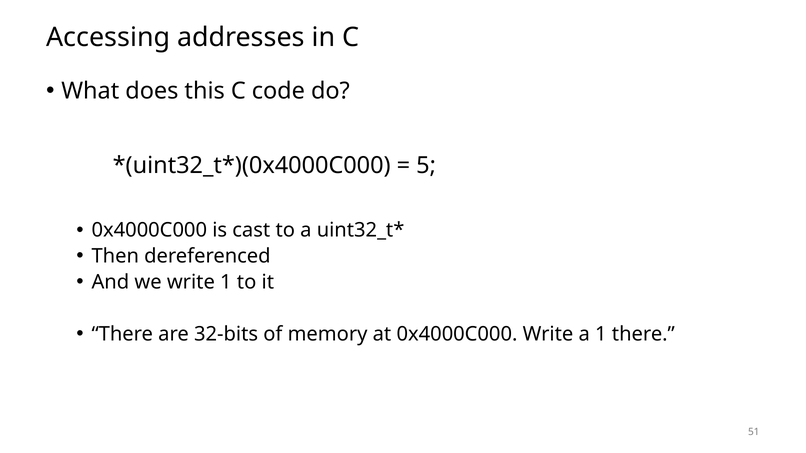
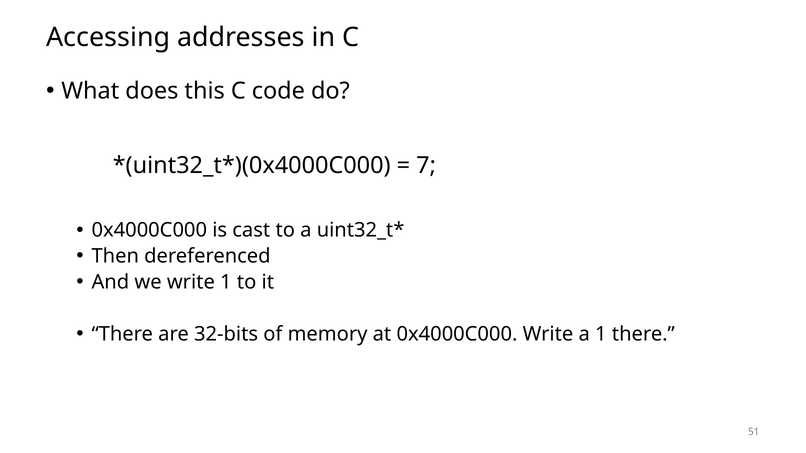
5: 5 -> 7 (426, 165)
